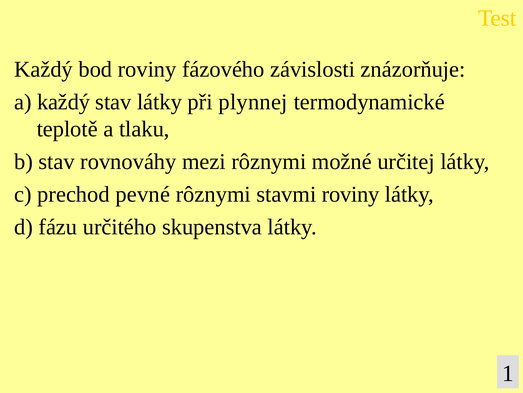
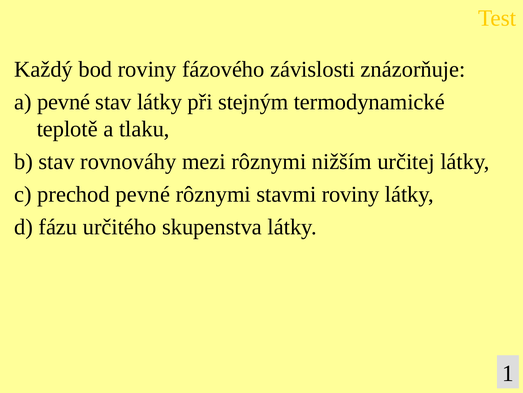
a každý: každý -> pevné (64, 102)
plynnej: plynnej -> stejným (253, 102)
možné: možné -> nižším (342, 161)
